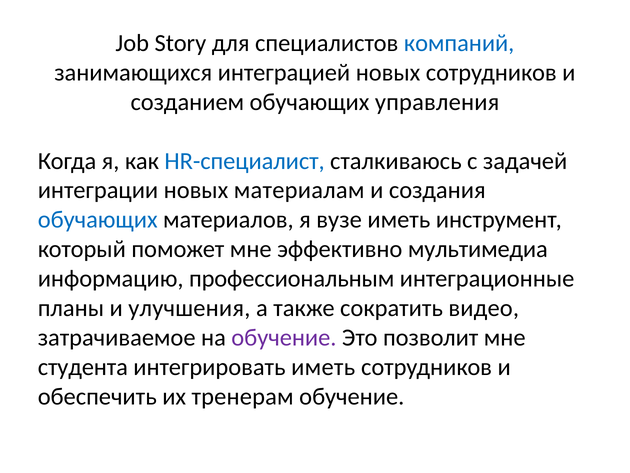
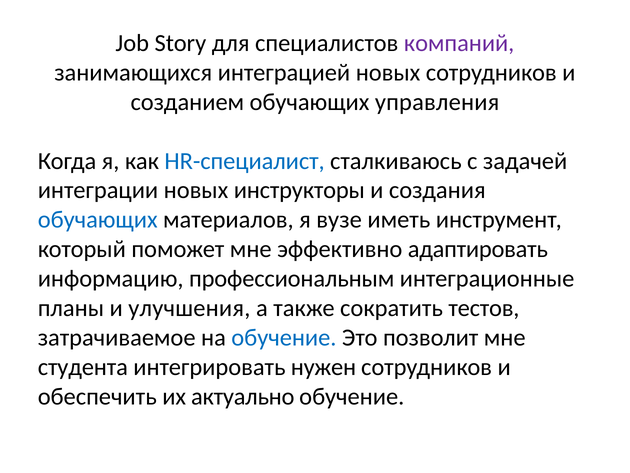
компаний colour: blue -> purple (459, 43)
материалам: материалам -> инструкторы (299, 190)
мультимедиа: мультимедиа -> адаптировать (478, 249)
видео: видео -> тестов (484, 308)
обучение colour: purple -> blue (284, 337)
интегрировать иметь: иметь -> нужен (323, 367)
тренерам: тренерам -> актуально (243, 396)
